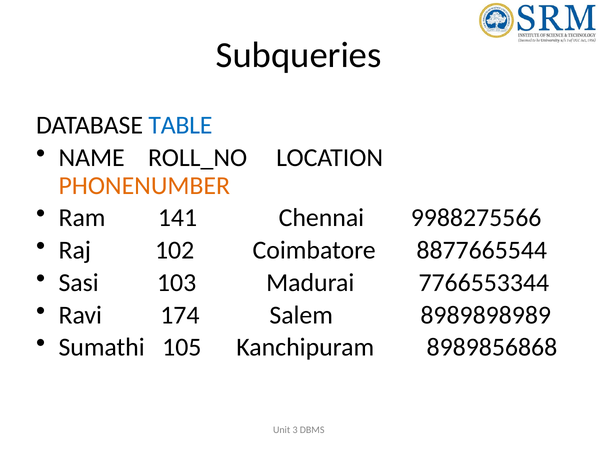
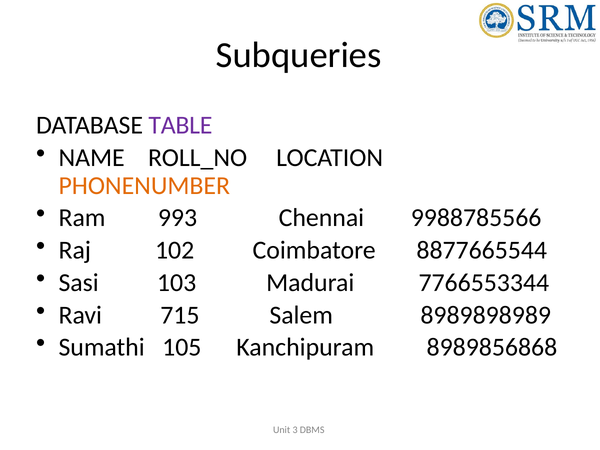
TABLE colour: blue -> purple (180, 125)
141: 141 -> 993 (177, 218)
9988275566: 9988275566 -> 9988785566 (476, 218)
174: 174 -> 715 (180, 315)
